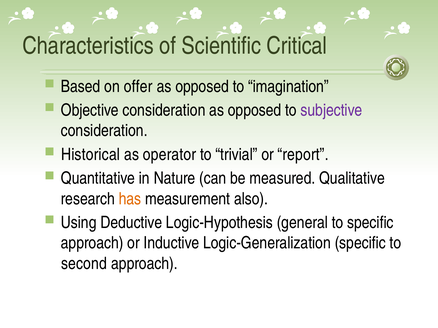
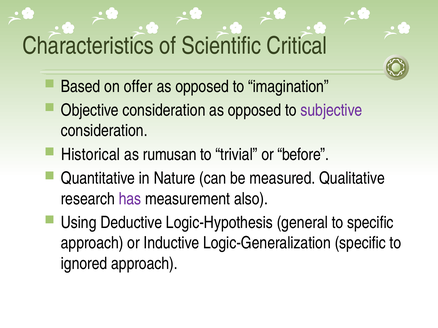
operator: operator -> rumusan (170, 155)
report: report -> before (303, 155)
has colour: orange -> purple (130, 199)
second: second -> ignored (84, 264)
